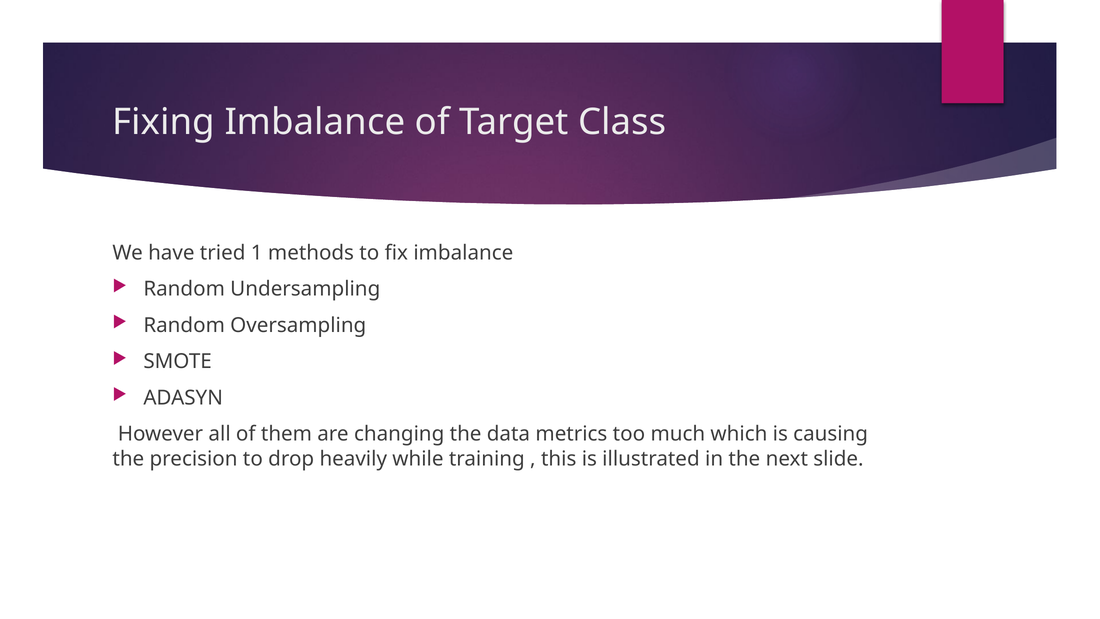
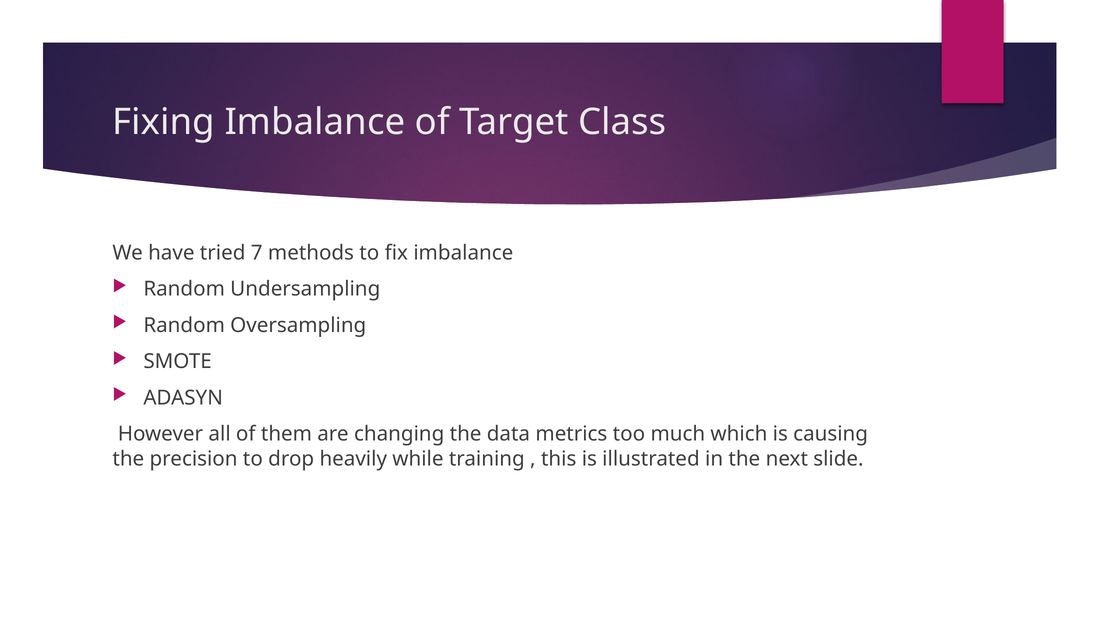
1: 1 -> 7 (257, 253)
